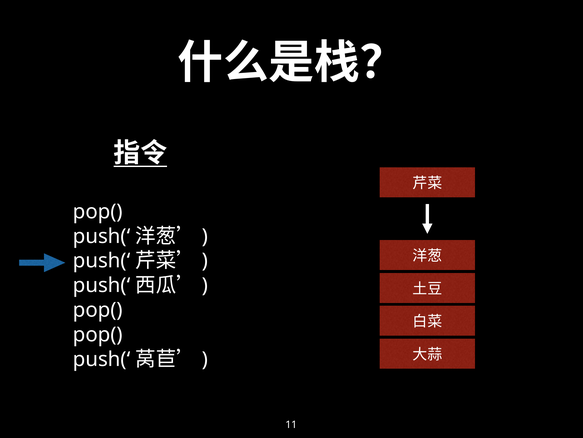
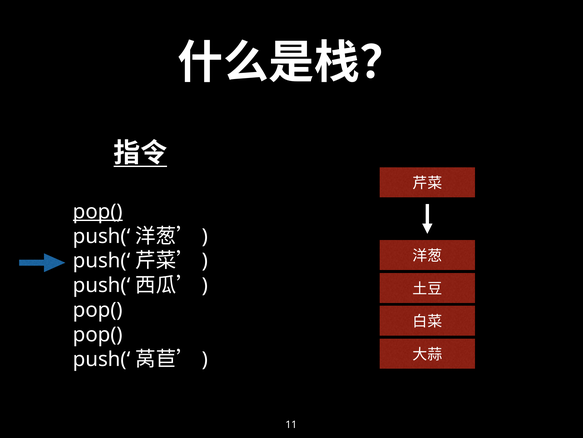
pop( underline: none -> present (98, 211)
